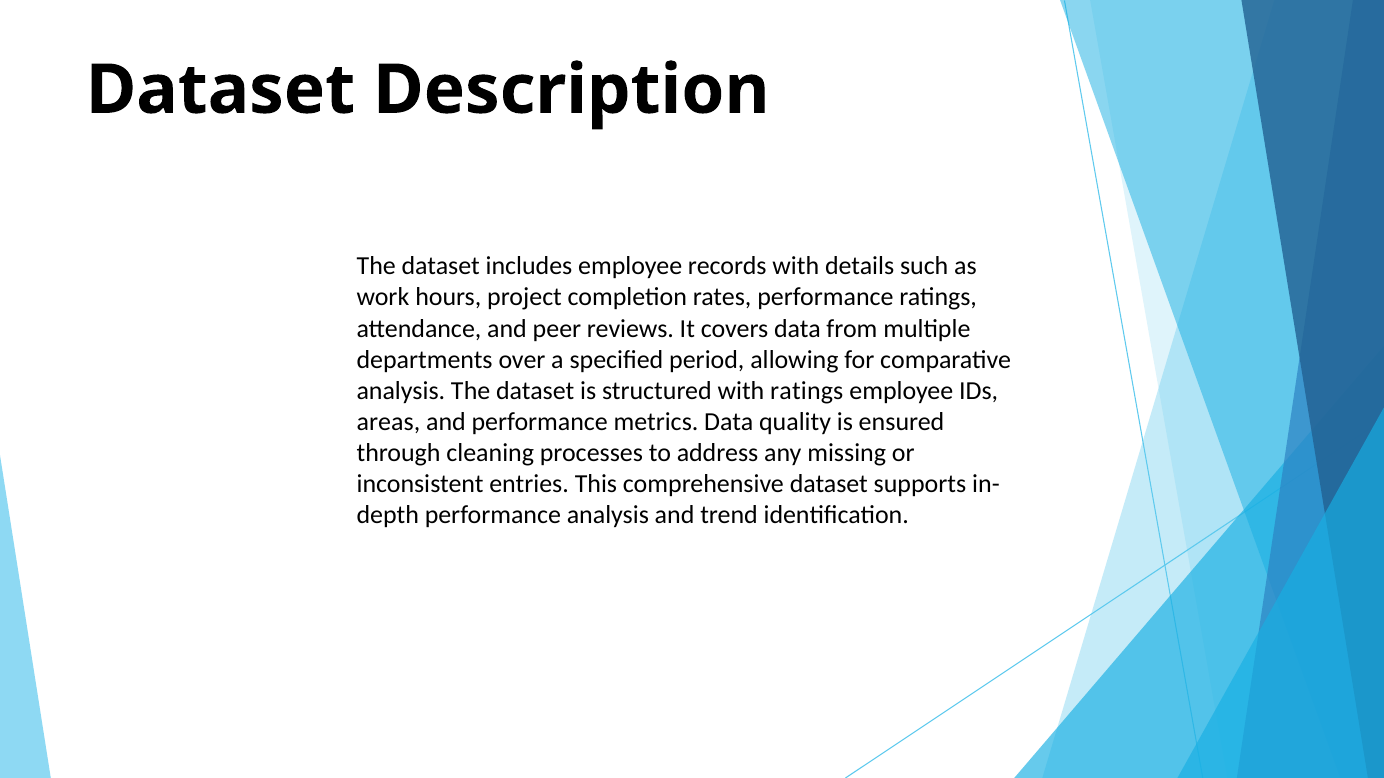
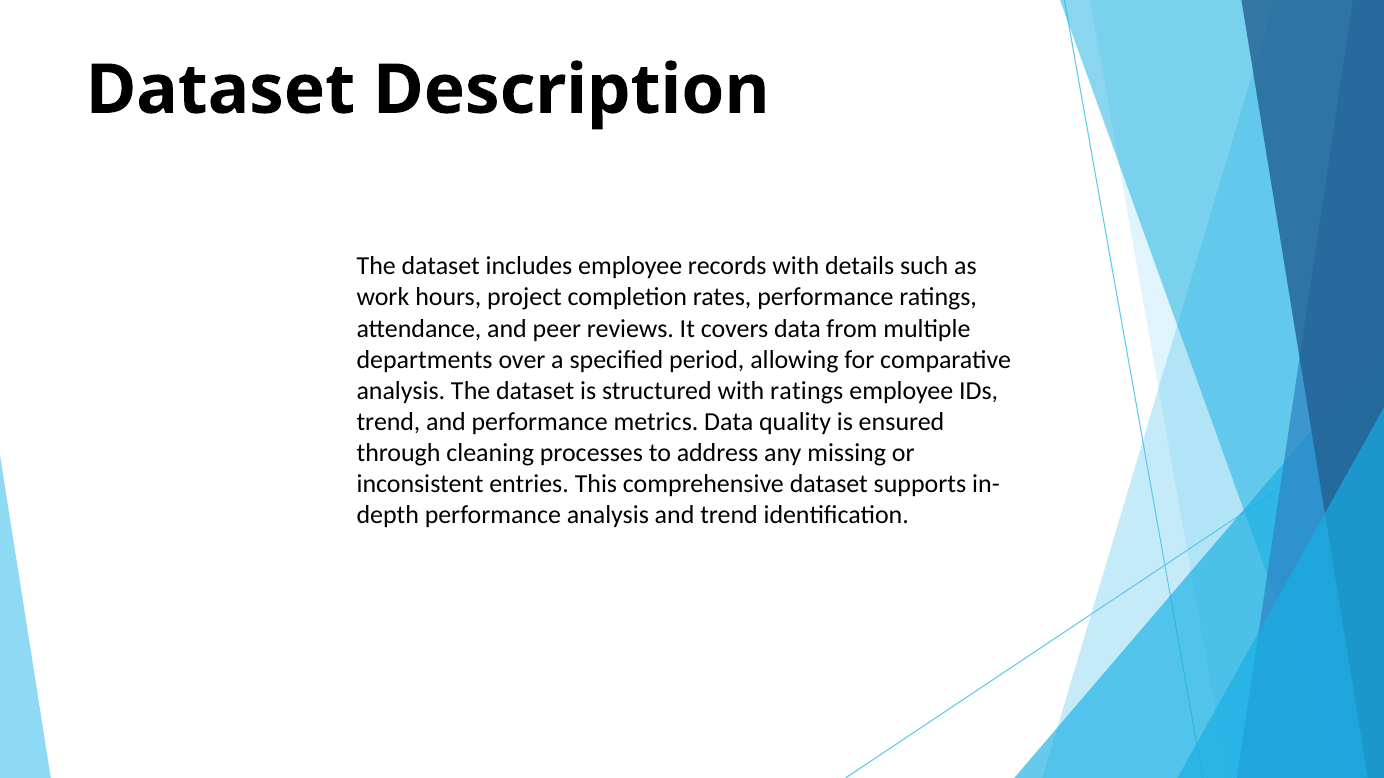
areas: areas -> trend (389, 422)
